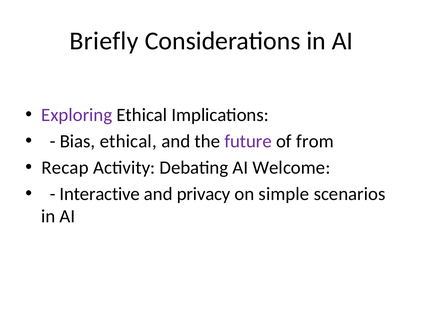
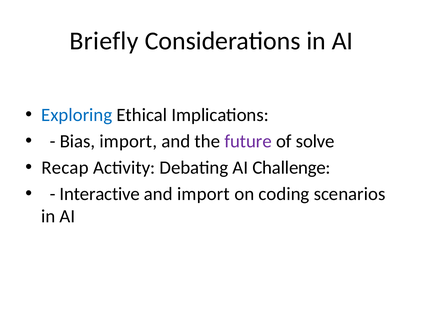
Exploring colour: purple -> blue (77, 115)
Bias ethical: ethical -> import (128, 141)
from: from -> solve (315, 141)
Welcome: Welcome -> Challenge (292, 168)
and privacy: privacy -> import (203, 194)
simple: simple -> coding (284, 194)
